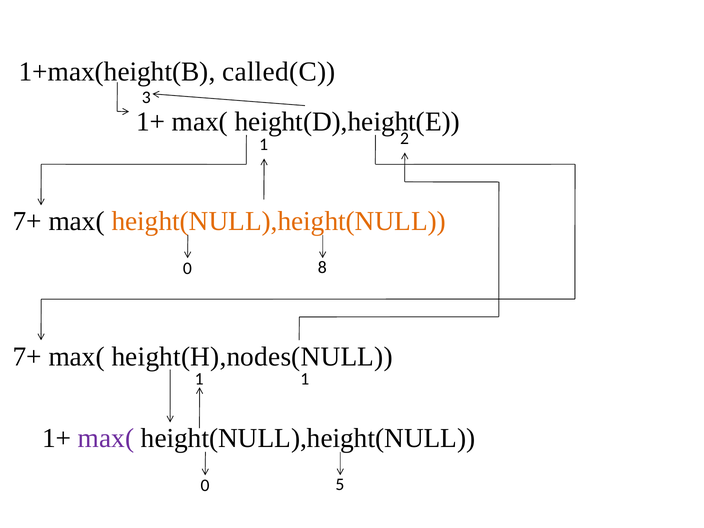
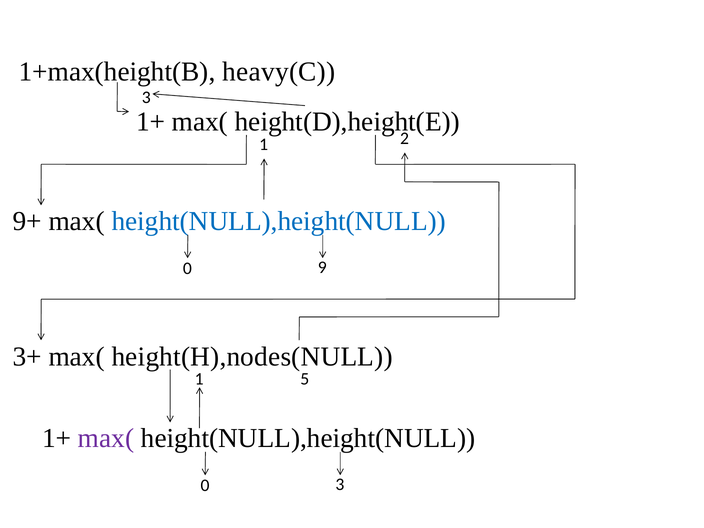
called(C: called(C -> heavy(C (279, 72)
7+: 7+ -> 9+ (27, 221)
height(NULL),height(NULL colour: orange -> blue (279, 221)
8: 8 -> 9 (322, 268)
7+: 7+ -> 3+ (27, 357)
1 1: 1 -> 5 (305, 379)
0 5: 5 -> 3 (340, 485)
